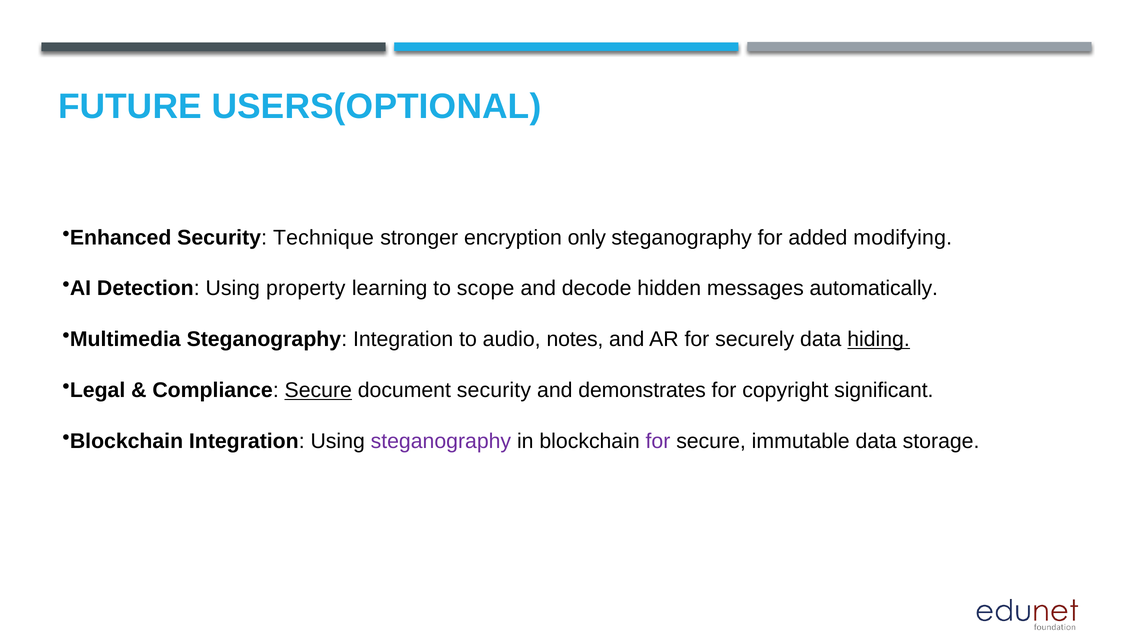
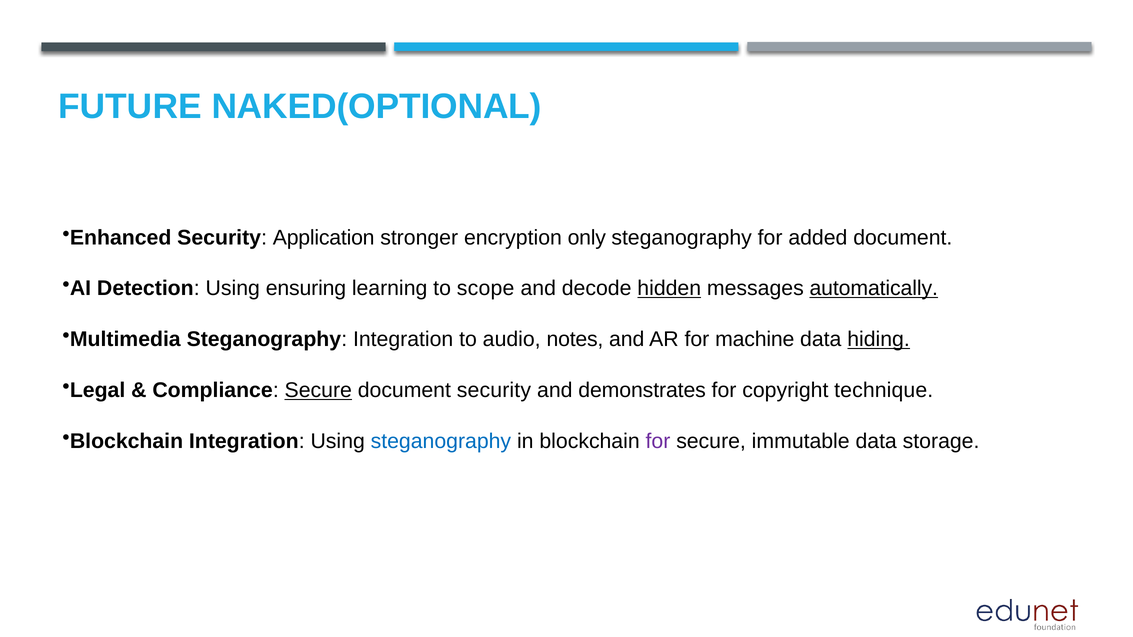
USERS(OPTIONAL: USERS(OPTIONAL -> NAKED(OPTIONAL (377, 106)
Technique: Technique -> Application (324, 238)
added modifying: modifying -> document (903, 238)
property: property -> ensuring (306, 289)
hidden underline: none -> present (669, 289)
automatically underline: none -> present (874, 289)
securely: securely -> machine (755, 340)
significant: significant -> technique (884, 391)
steganography colour: purple -> blue (441, 442)
